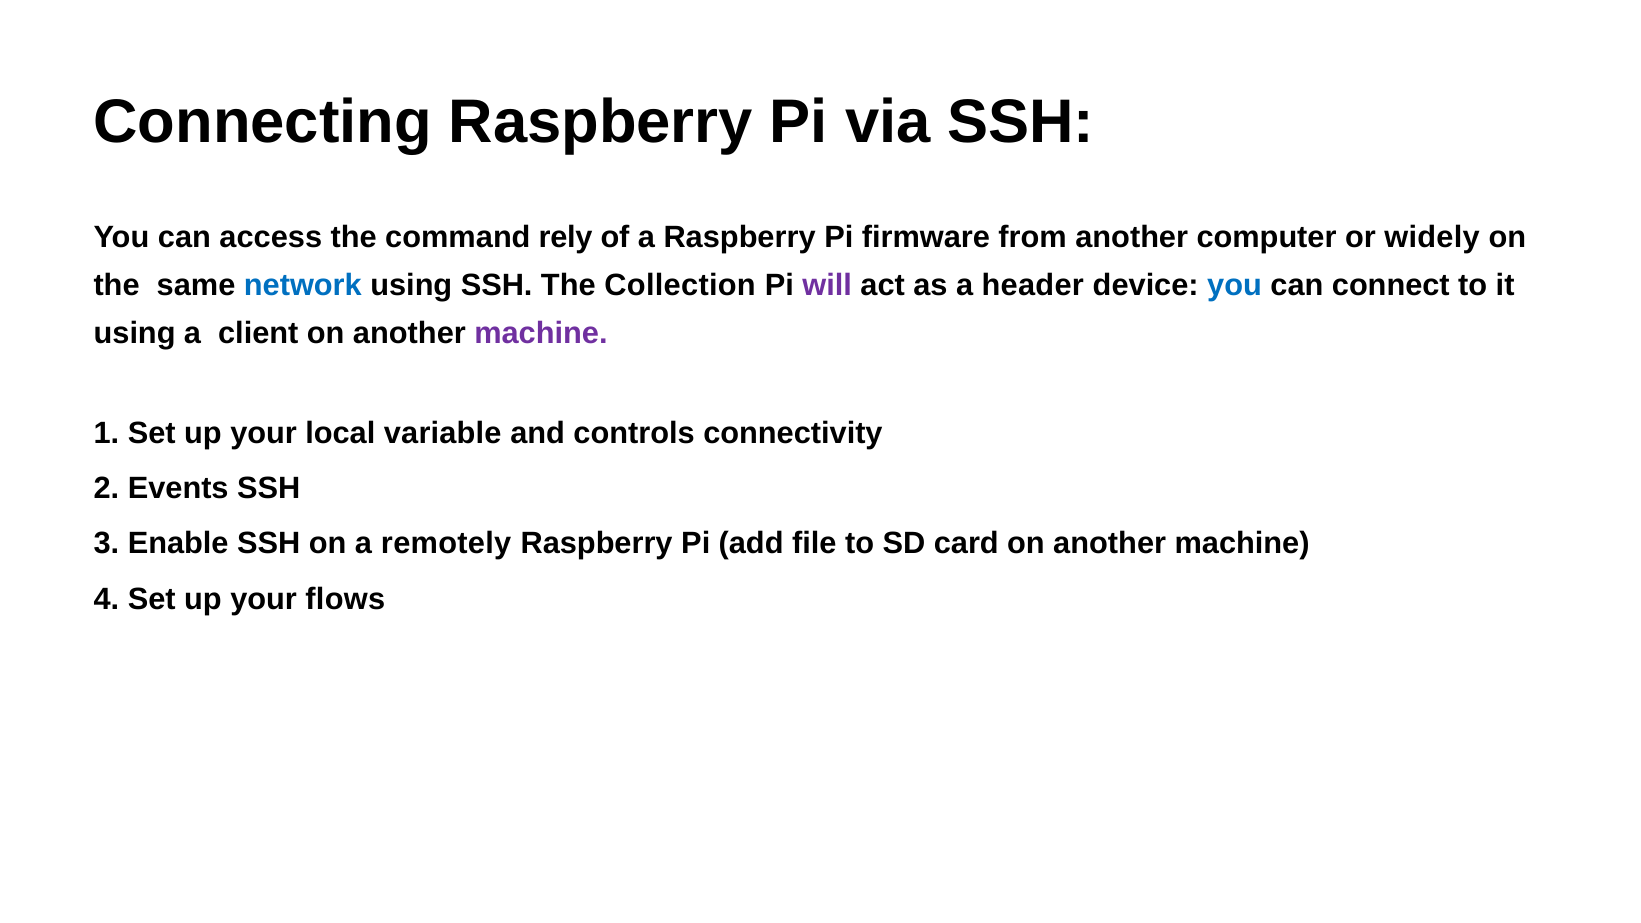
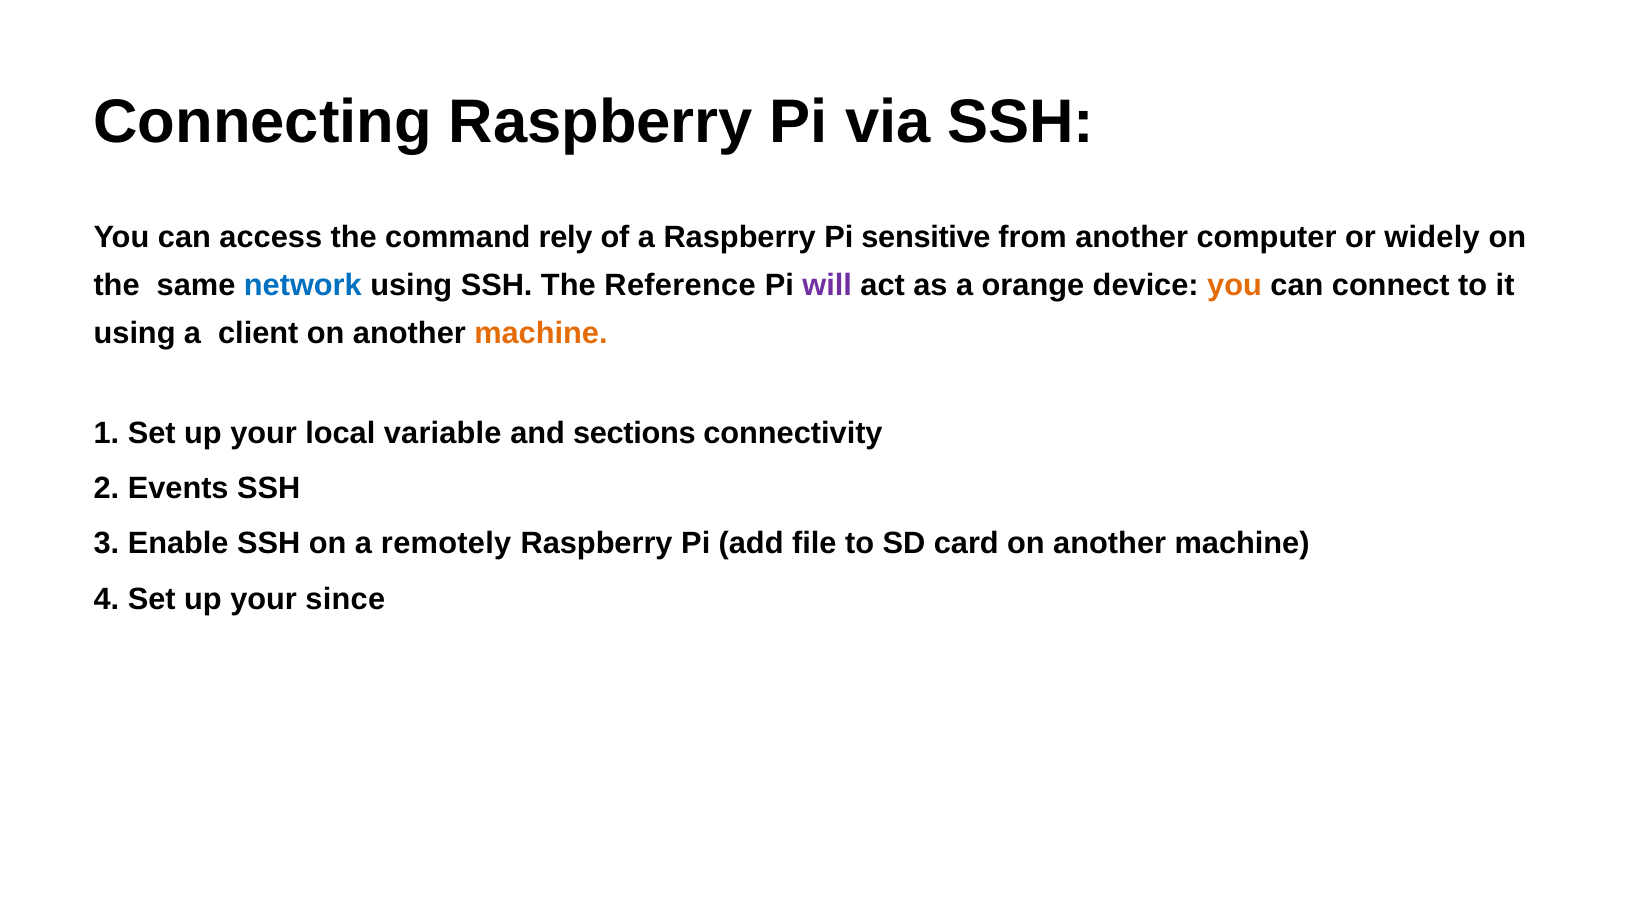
firmware: firmware -> sensitive (926, 237)
Collection: Collection -> Reference (680, 285)
header: header -> orange (1033, 285)
you colour: blue -> orange (1235, 285)
machine colour: purple -> orange (541, 333)
controls: controls -> sections (634, 433)
flows: flows -> since (345, 599)
